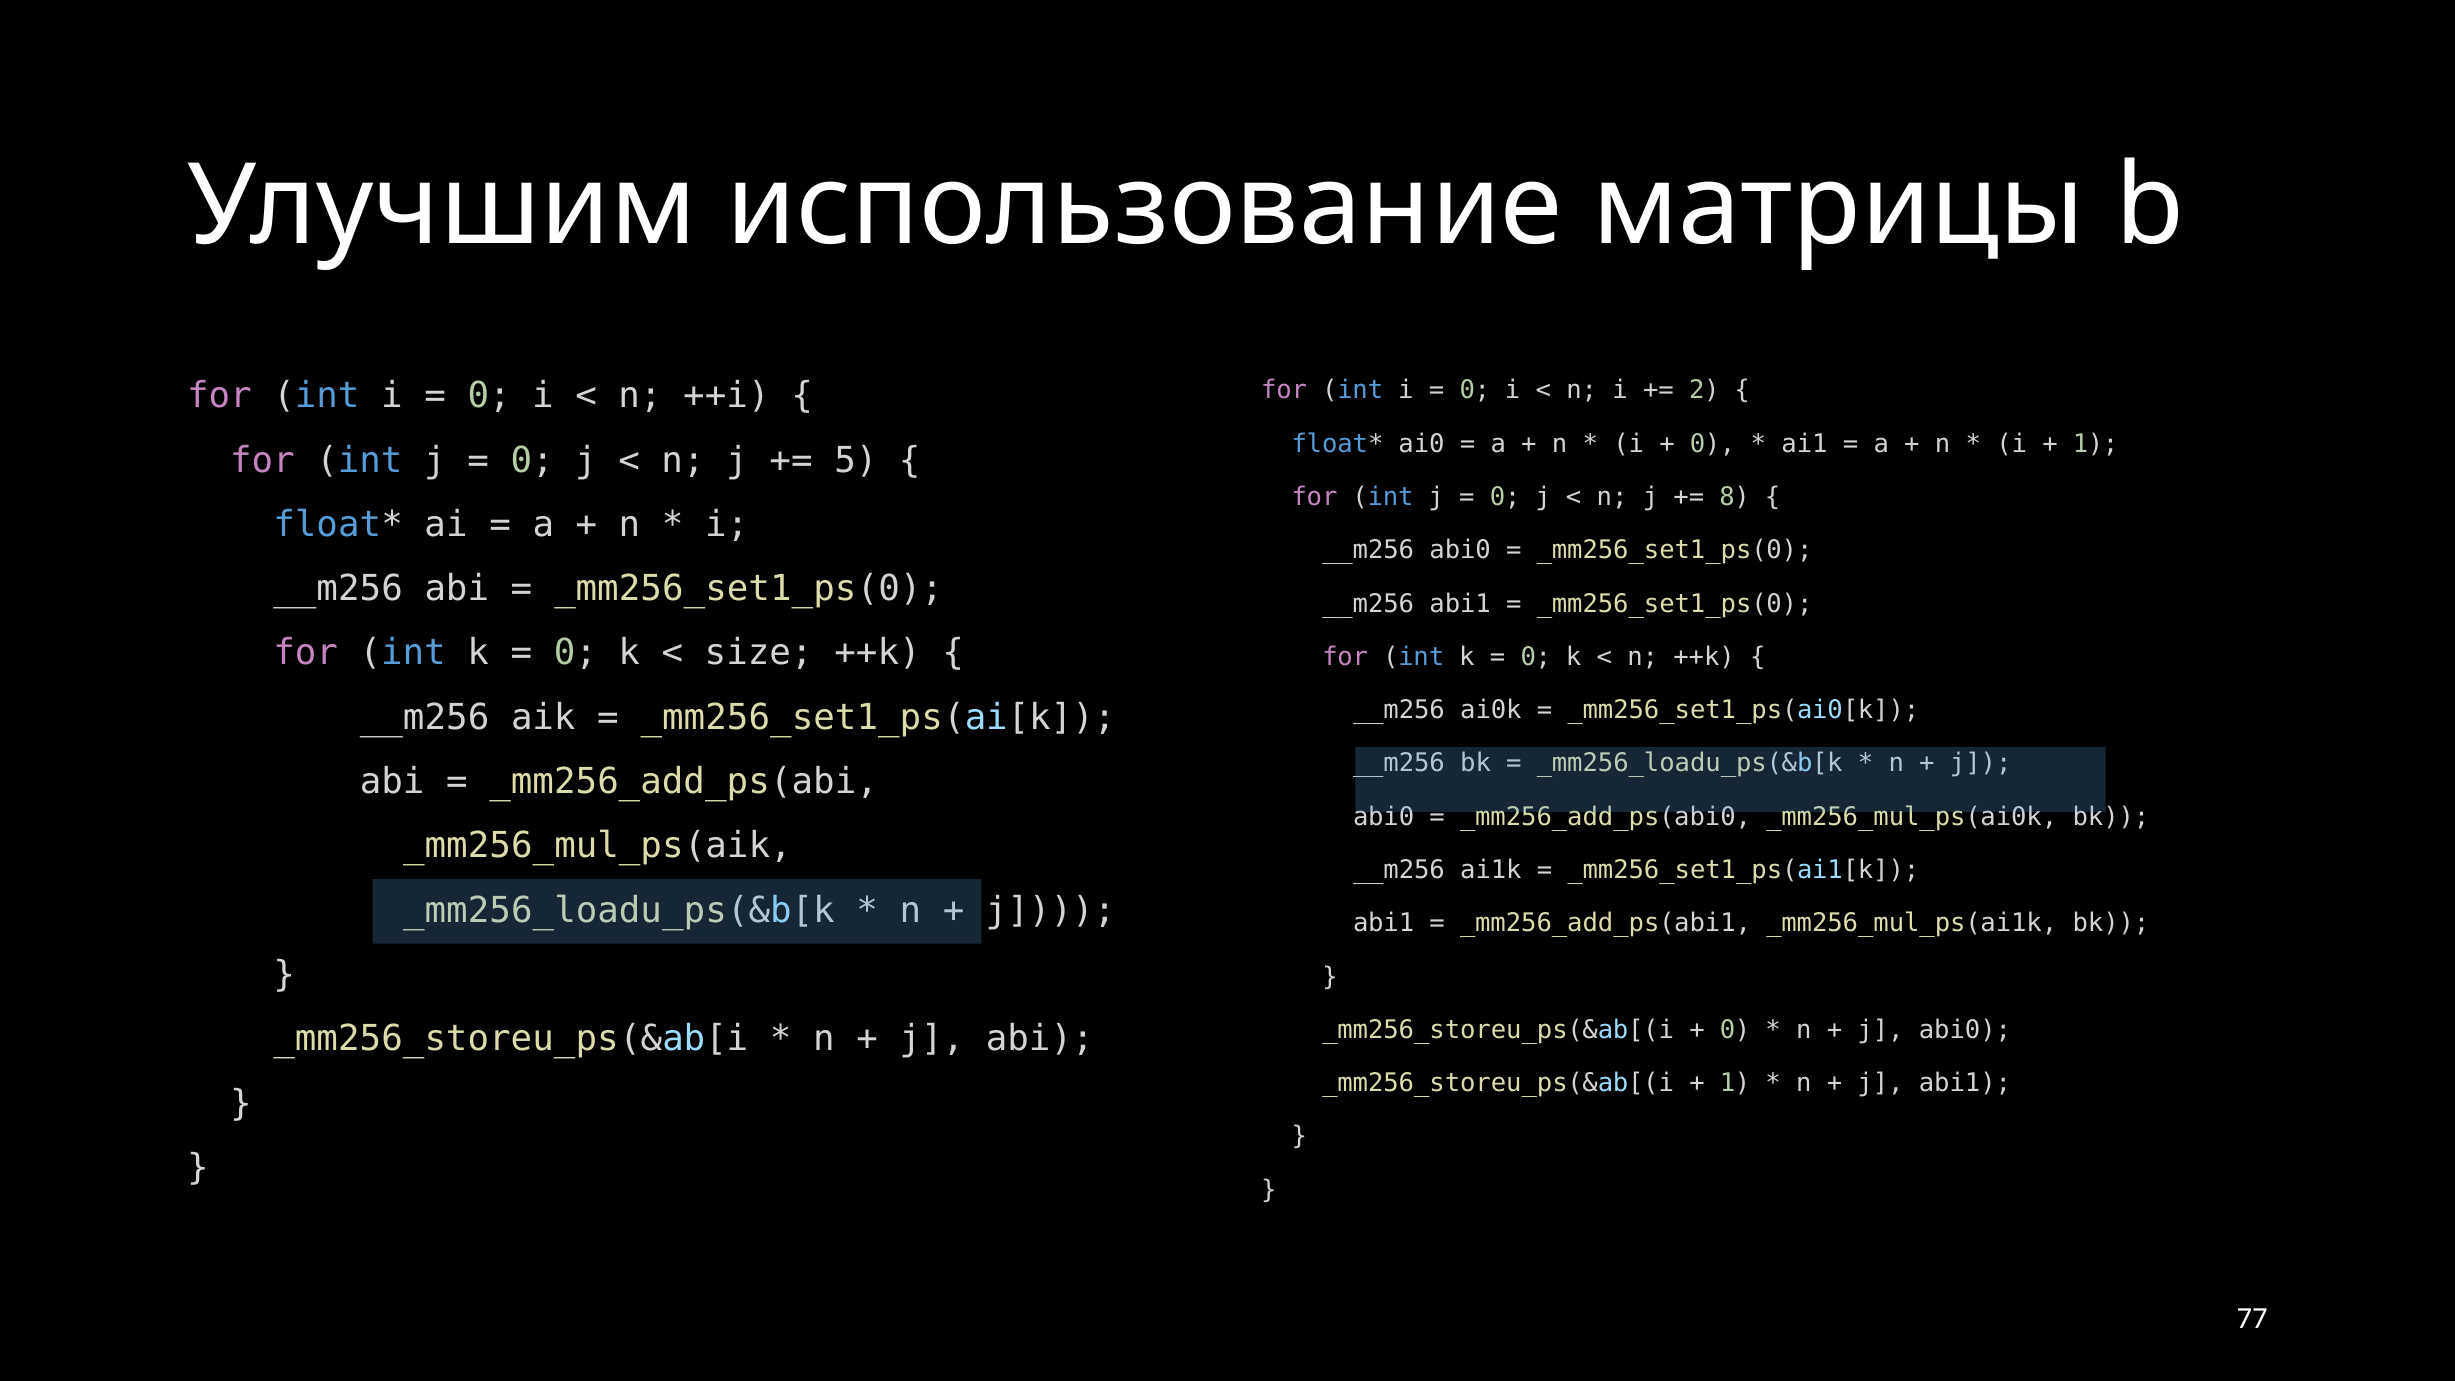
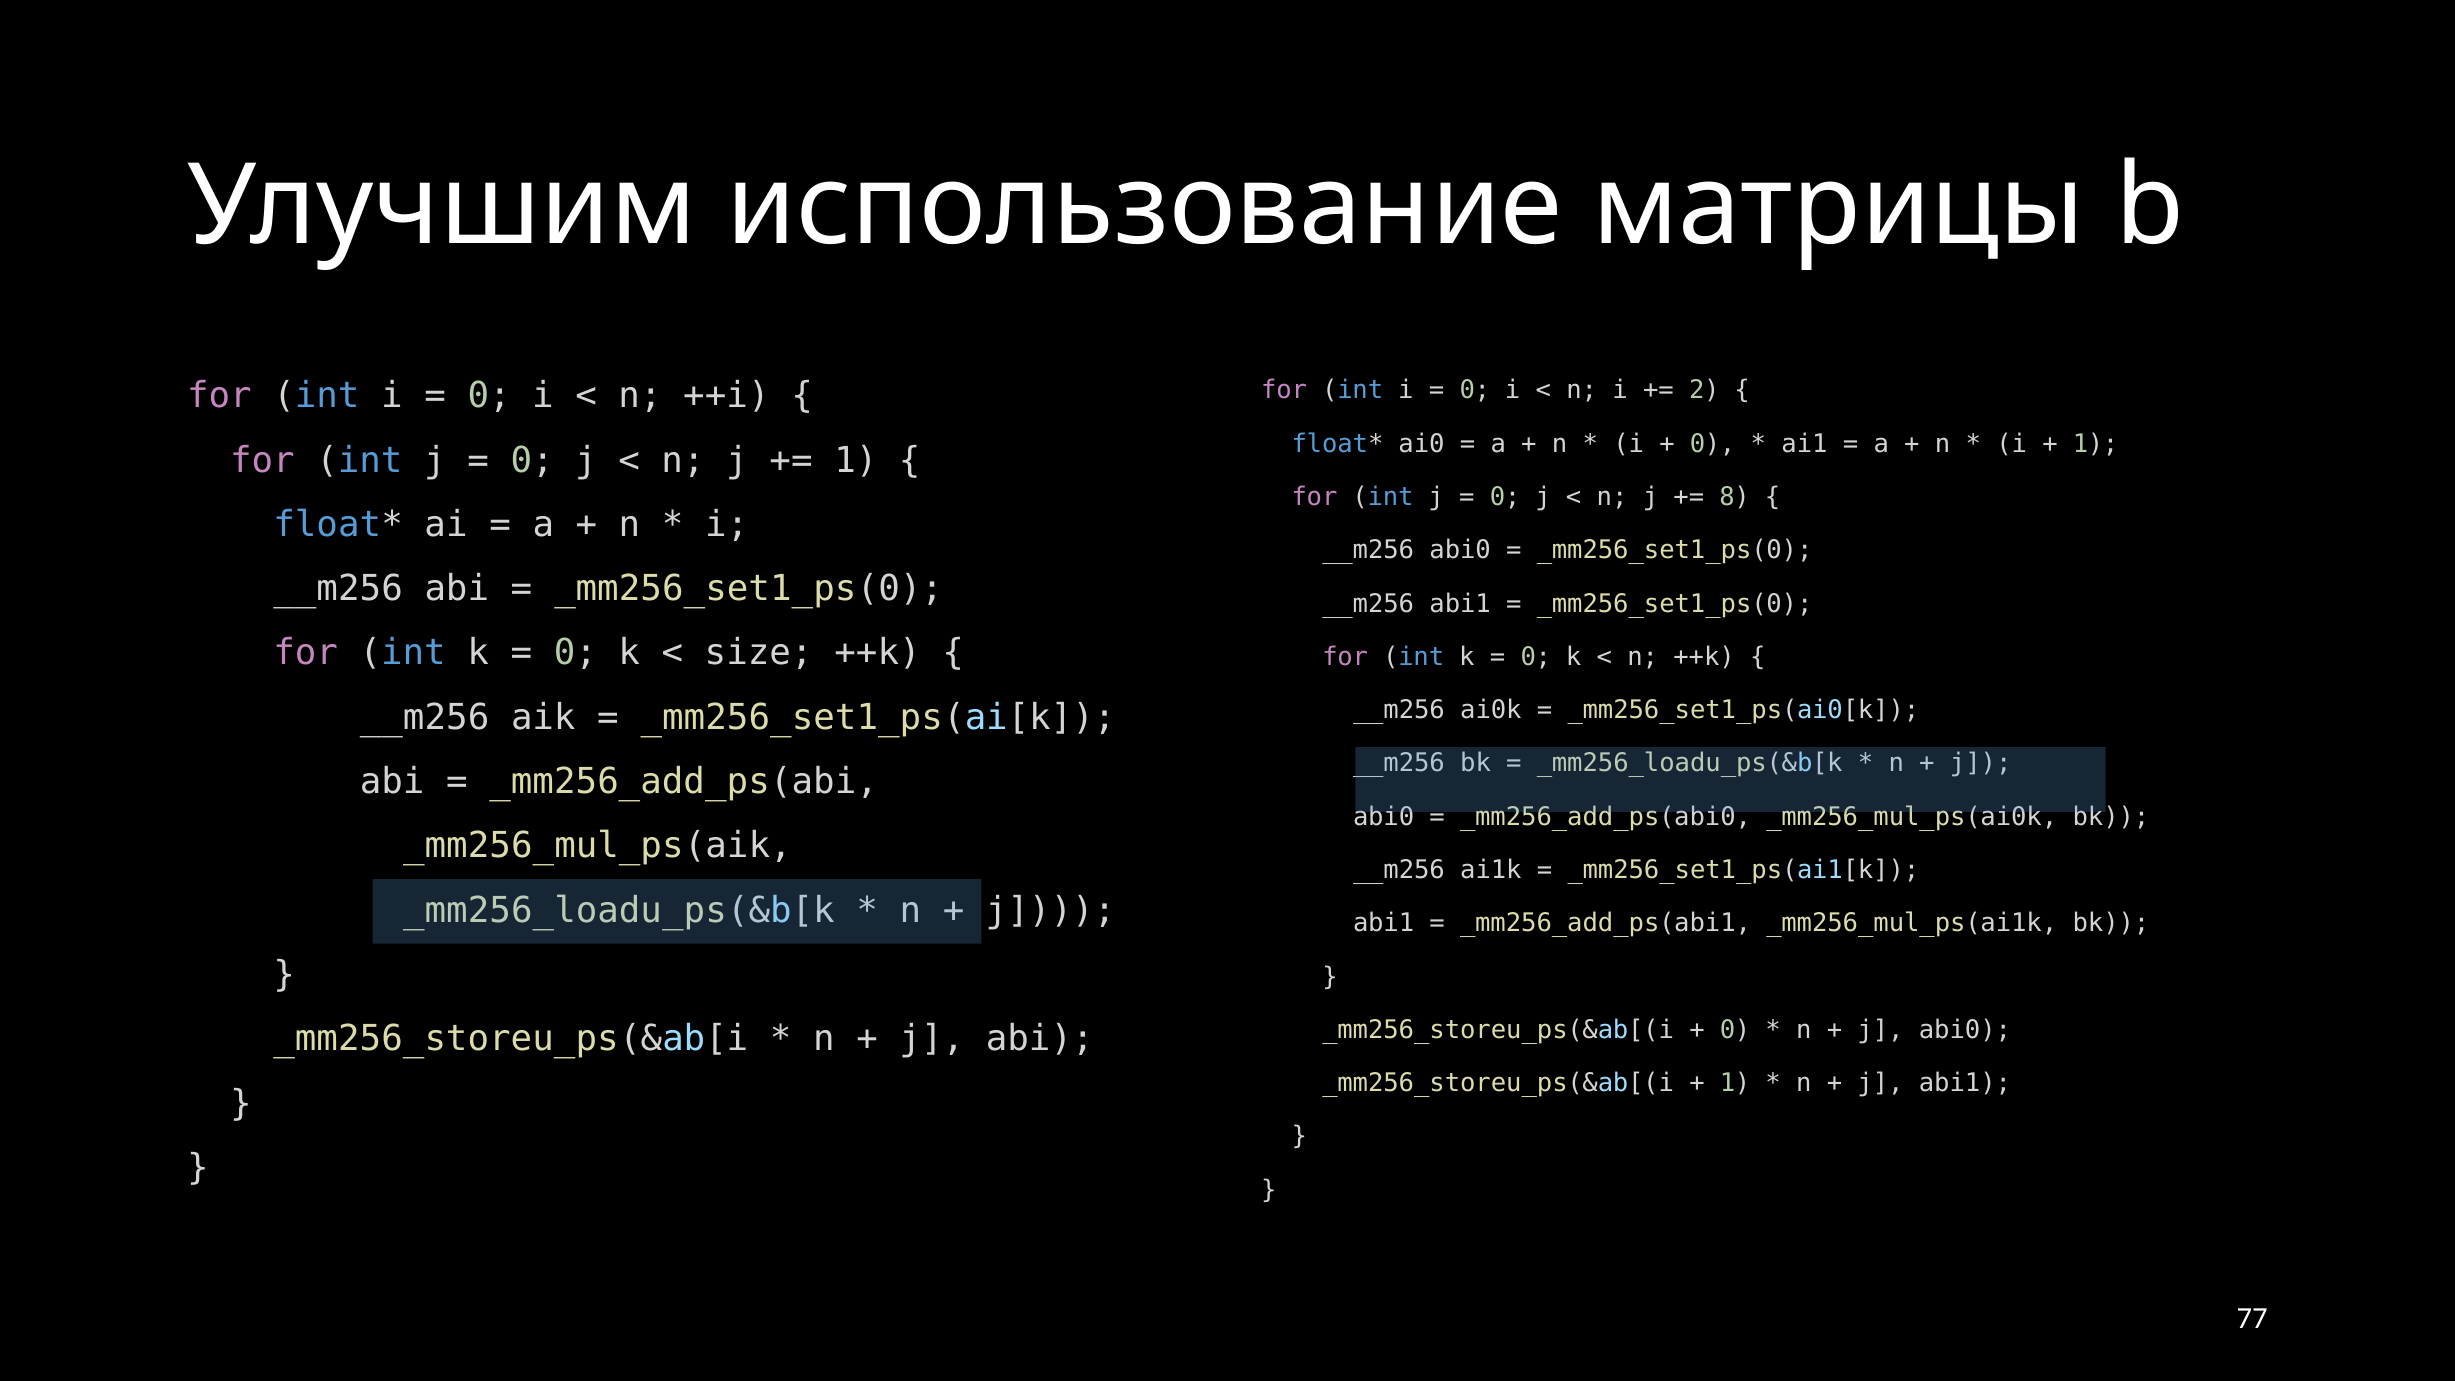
5: 5 -> 1 (856, 460)
